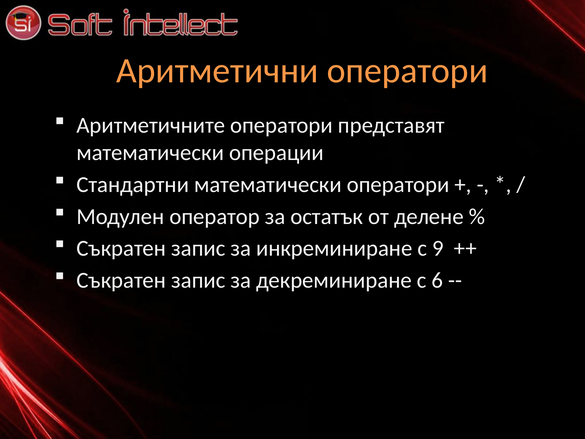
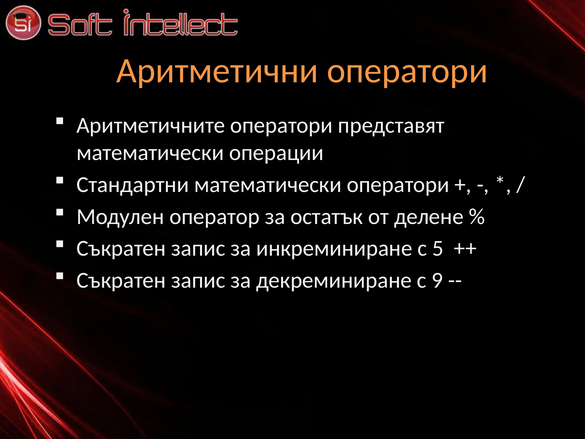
9: 9 -> 5 (438, 248)
6: 6 -> 9 (437, 280)
